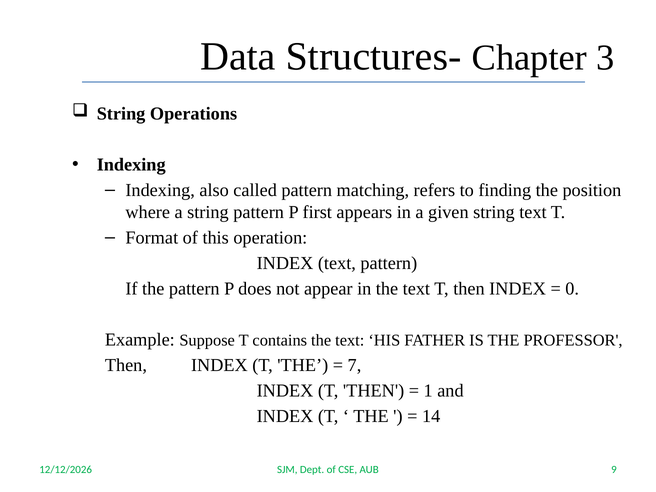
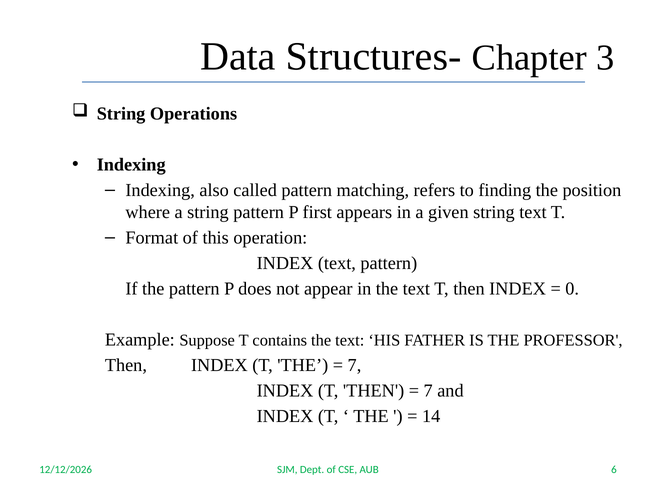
1: 1 -> 7 (428, 391)
9: 9 -> 6 (614, 470)
